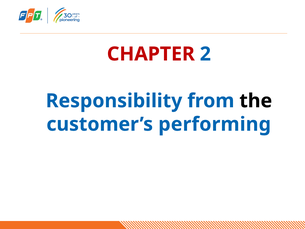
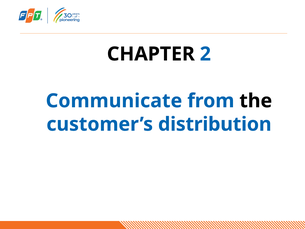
CHAPTER colour: red -> black (151, 54)
Responsibility: Responsibility -> Communicate (114, 101)
performing: performing -> distribution (215, 124)
